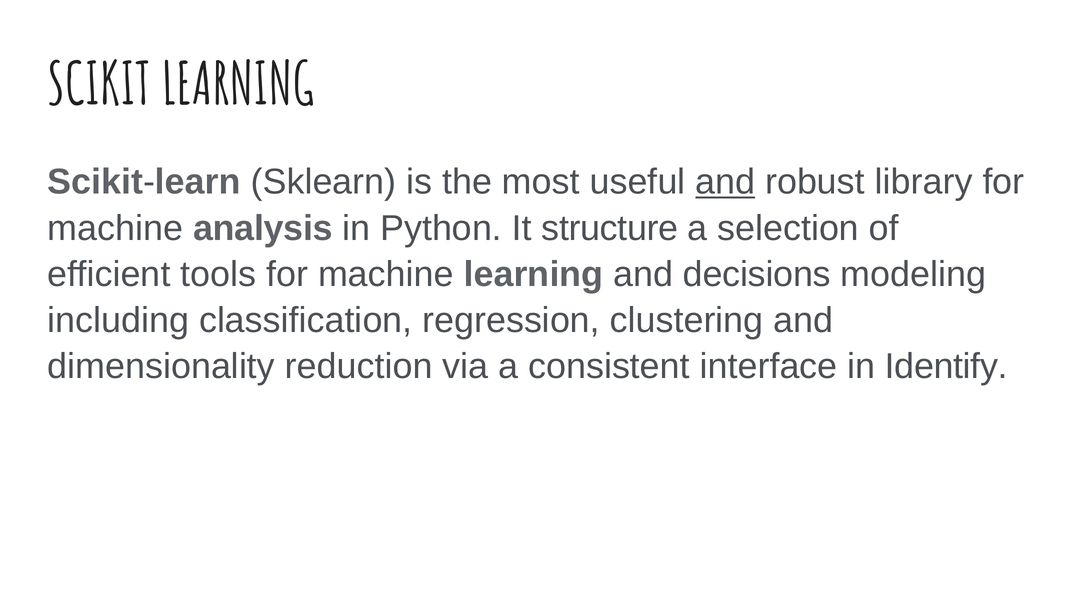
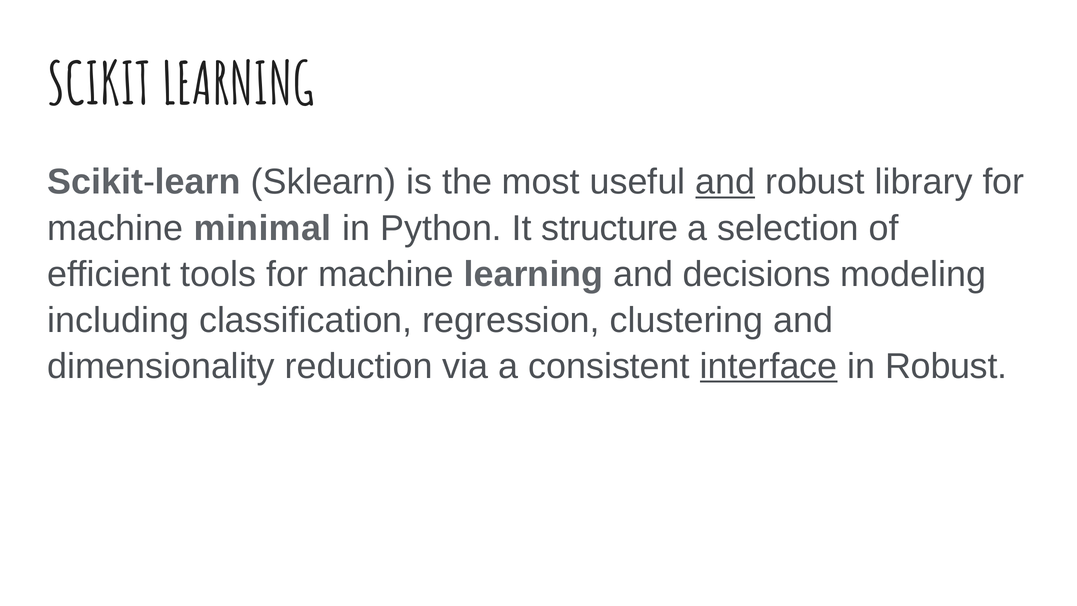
analysis: analysis -> minimal (263, 228)
interface underline: none -> present (769, 366)
in Identify: Identify -> Robust (946, 366)
